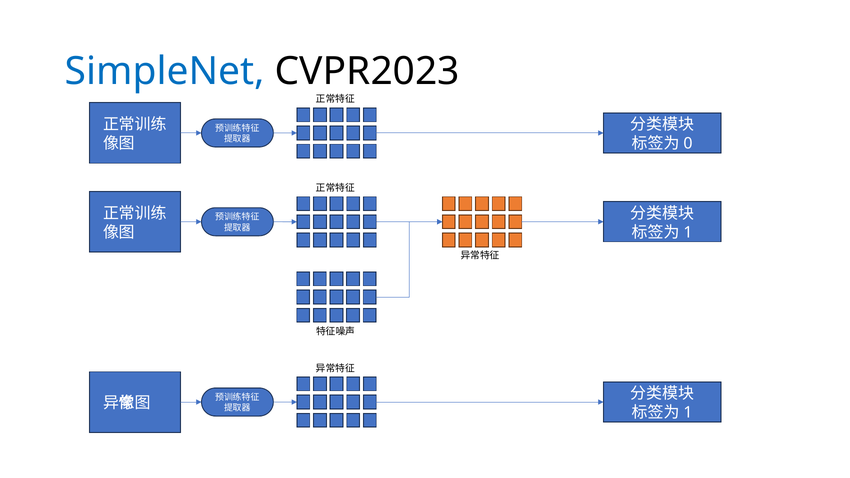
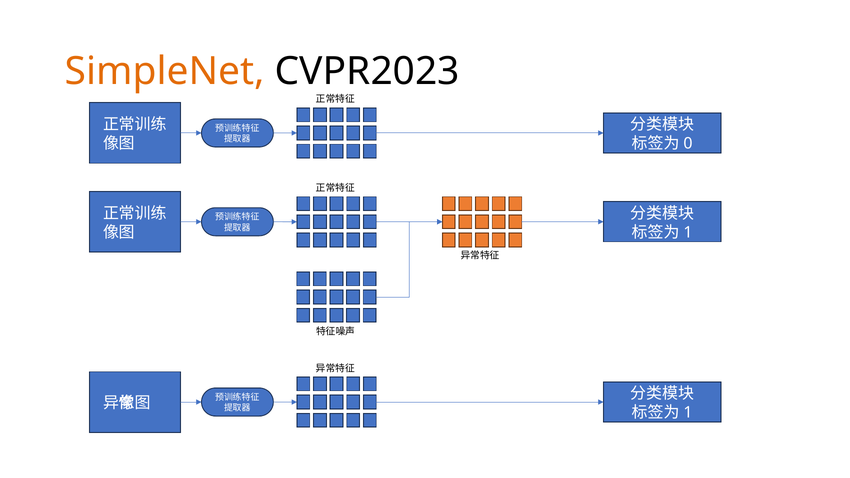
SimpleNet colour: blue -> orange (165, 71)
